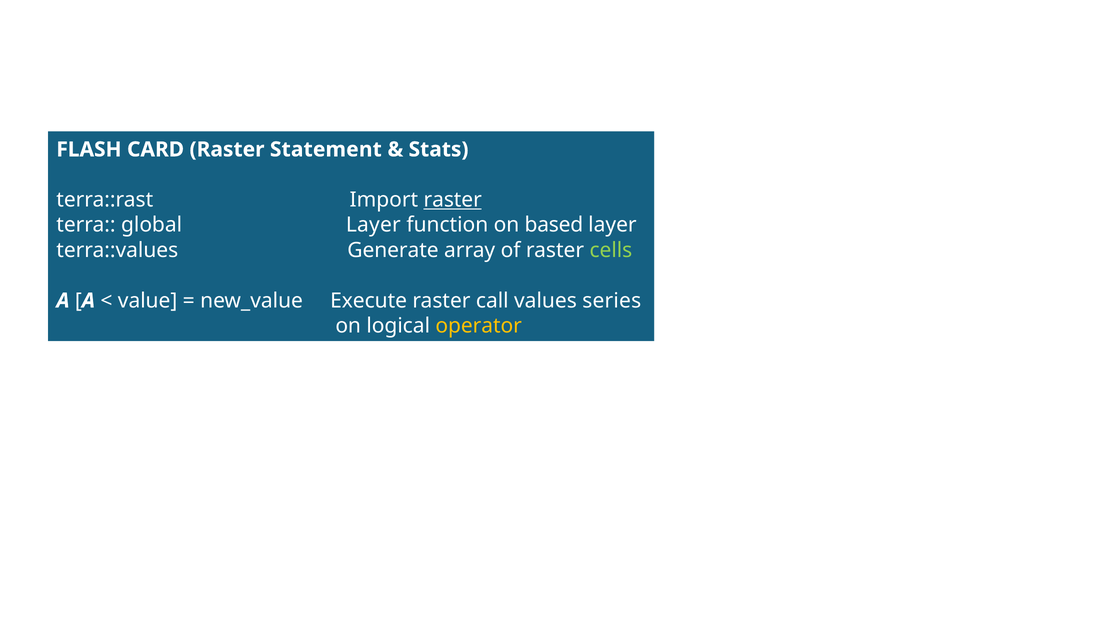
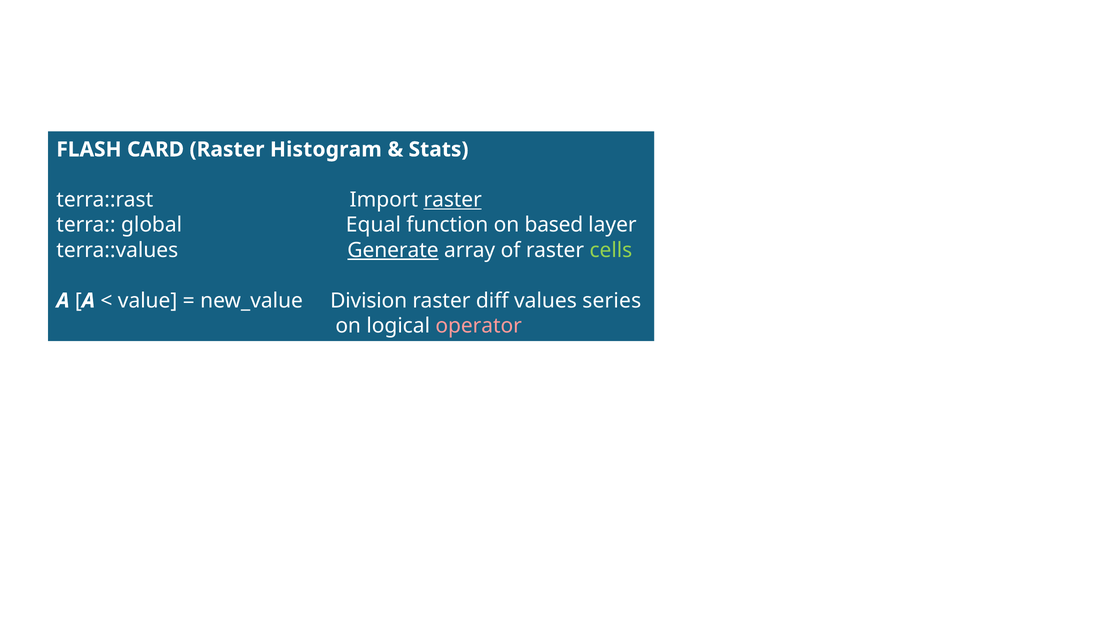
Statement: Statement -> Histogram (326, 149)
global Layer: Layer -> Equal (373, 225)
Generate underline: none -> present (393, 250)
Execute: Execute -> Division (369, 300)
call: call -> diff (492, 300)
operator colour: yellow -> pink (479, 326)
